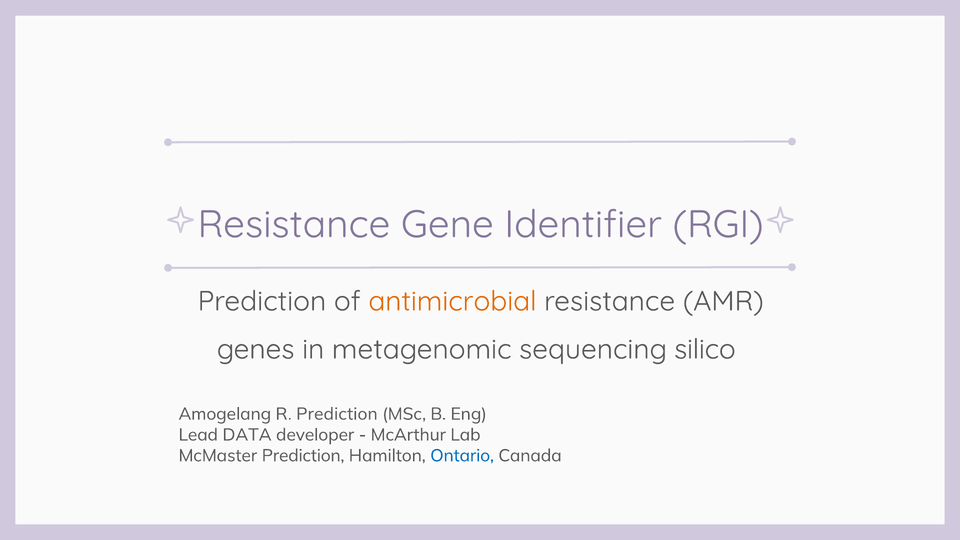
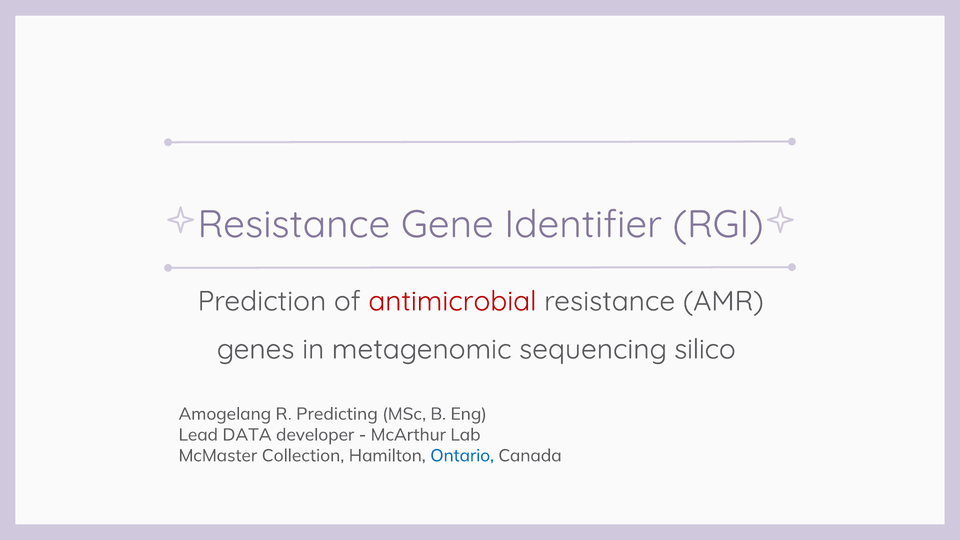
antimicrobial colour: orange -> red (452, 301)
R Prediction: Prediction -> Predicting (337, 414)
McMaster Prediction: Prediction -> Collection (303, 456)
